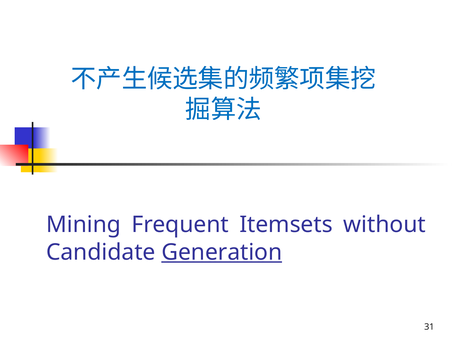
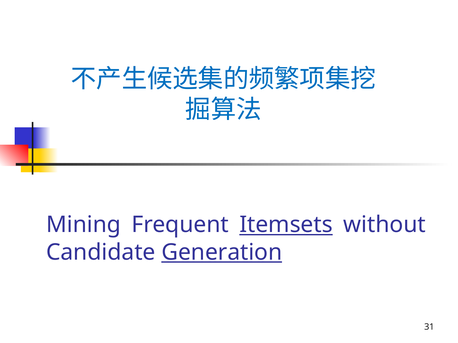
Itemsets underline: none -> present (286, 225)
